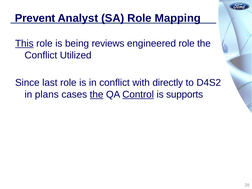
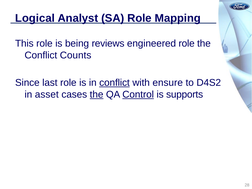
Prevent: Prevent -> Logical (35, 18)
This underline: present -> none (24, 44)
Utilized: Utilized -> Counts (76, 55)
conflict underline: none -> present (114, 83)
directly: directly -> ensure (168, 83)
plans: plans -> asset (47, 95)
